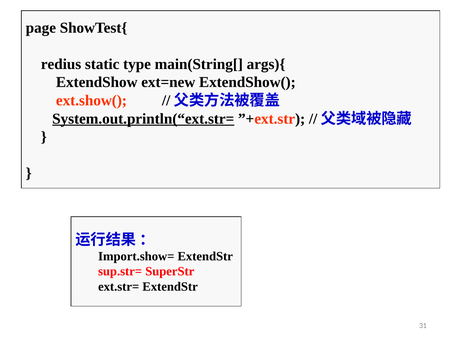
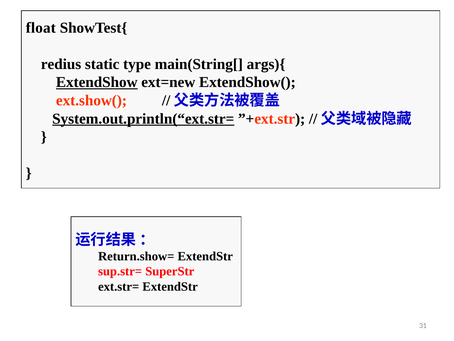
page: page -> float (41, 28)
ExtendShow underline: none -> present (97, 82)
Import.show=: Import.show= -> Return.show= (136, 256)
